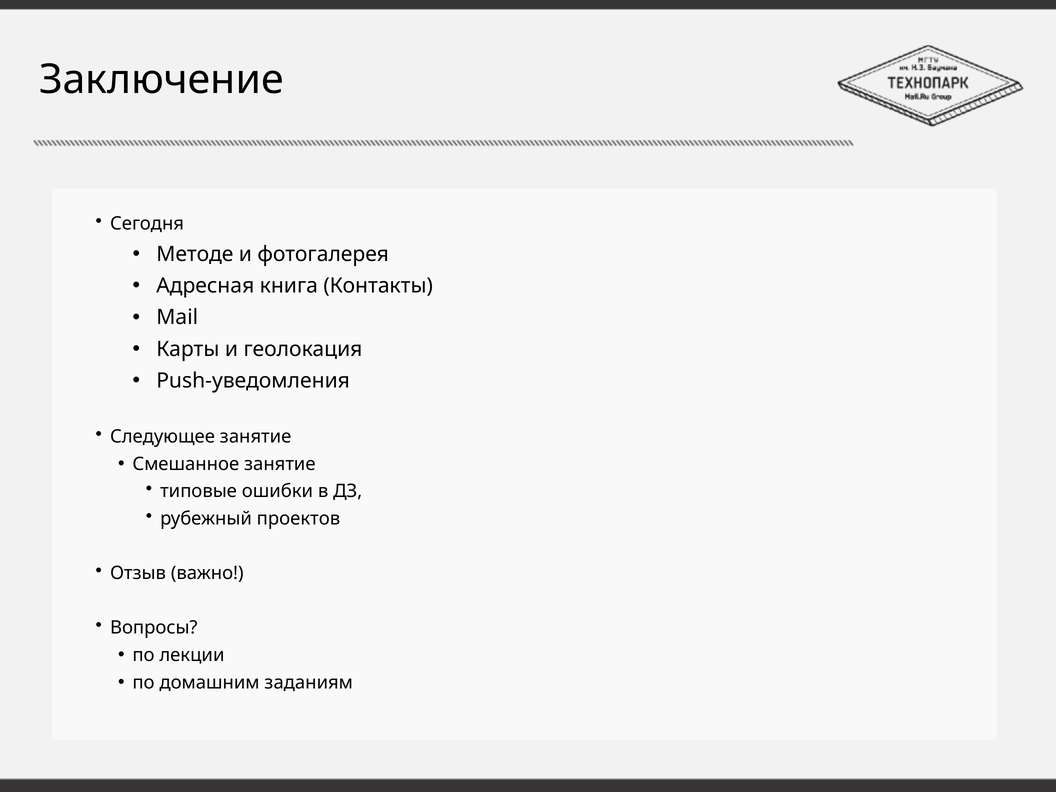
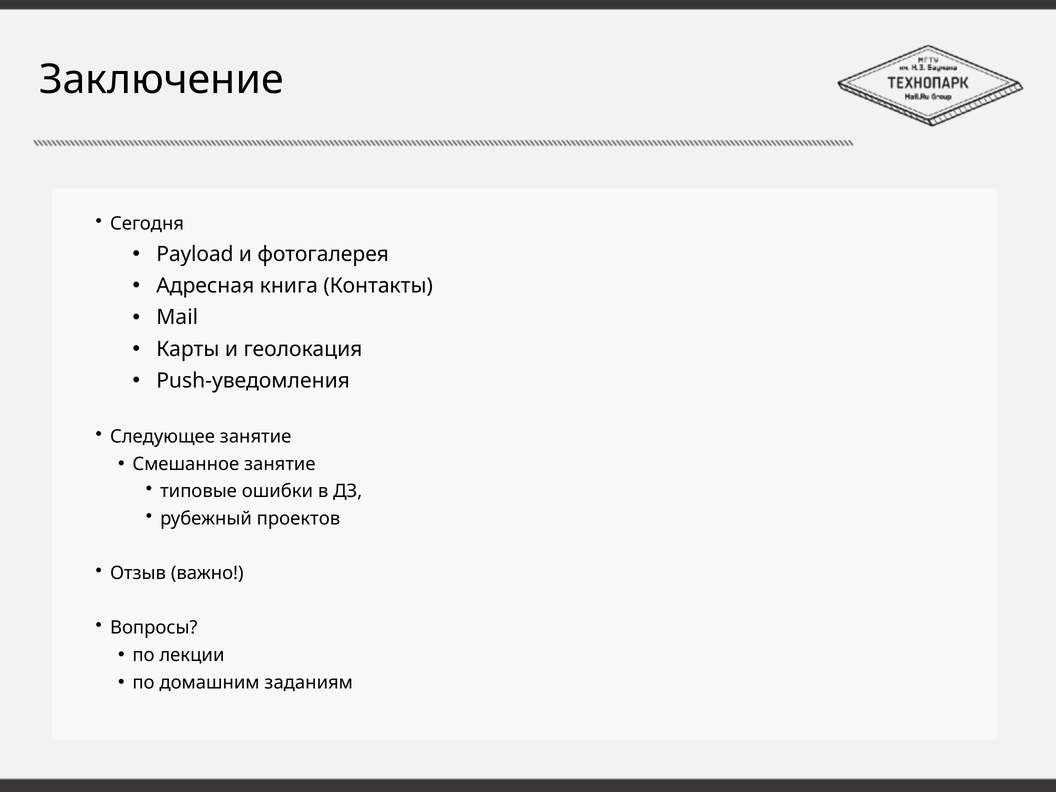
Методе: Методе -> Payload (195, 254)
